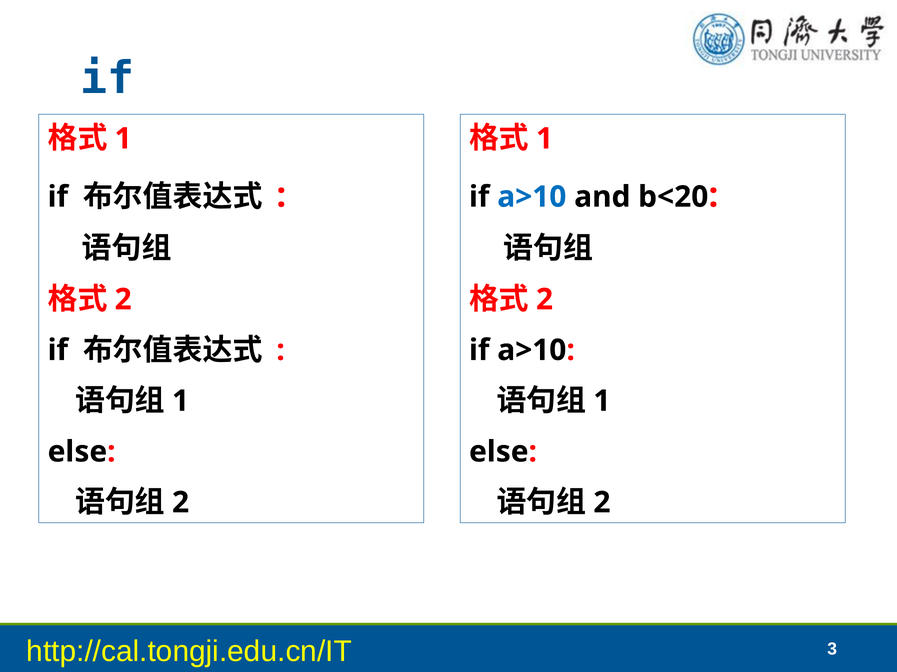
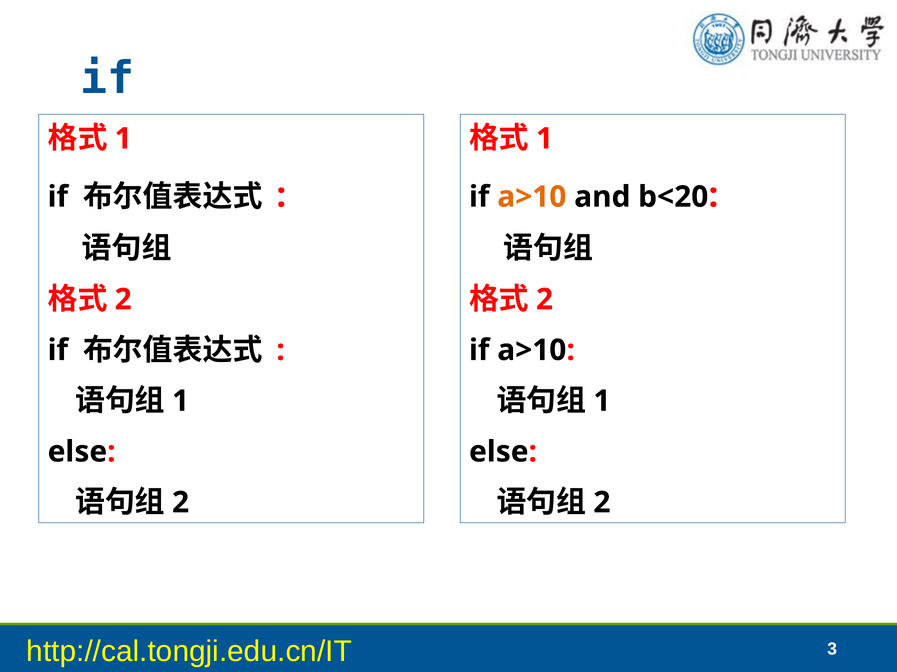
a>10 colour: blue -> orange (532, 197)
